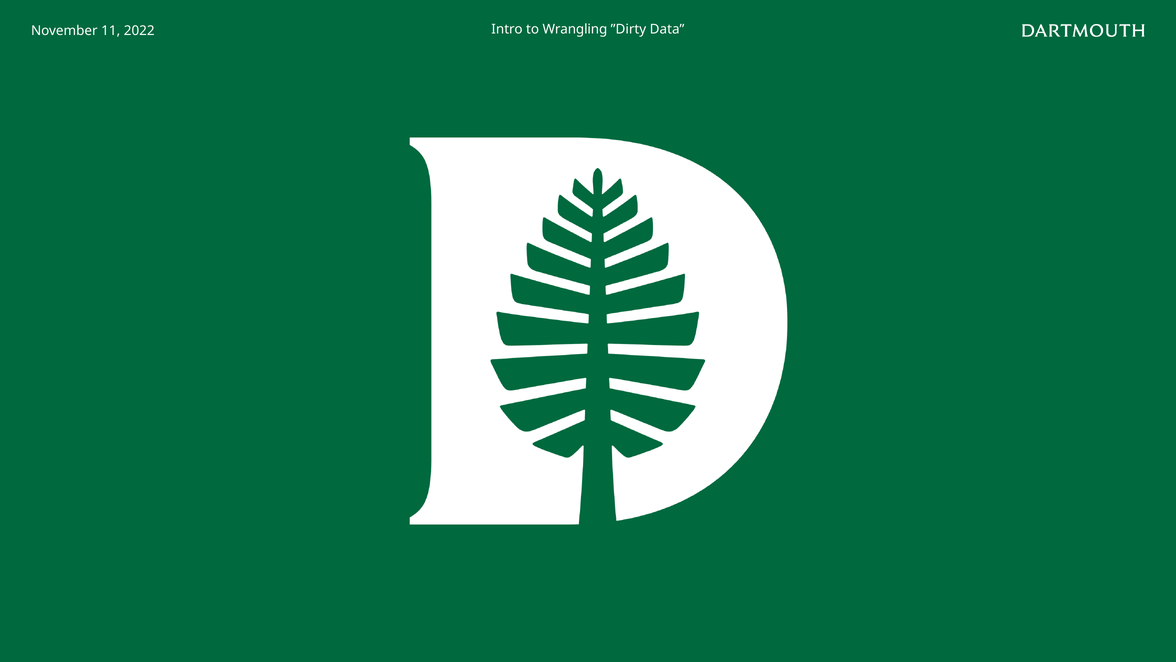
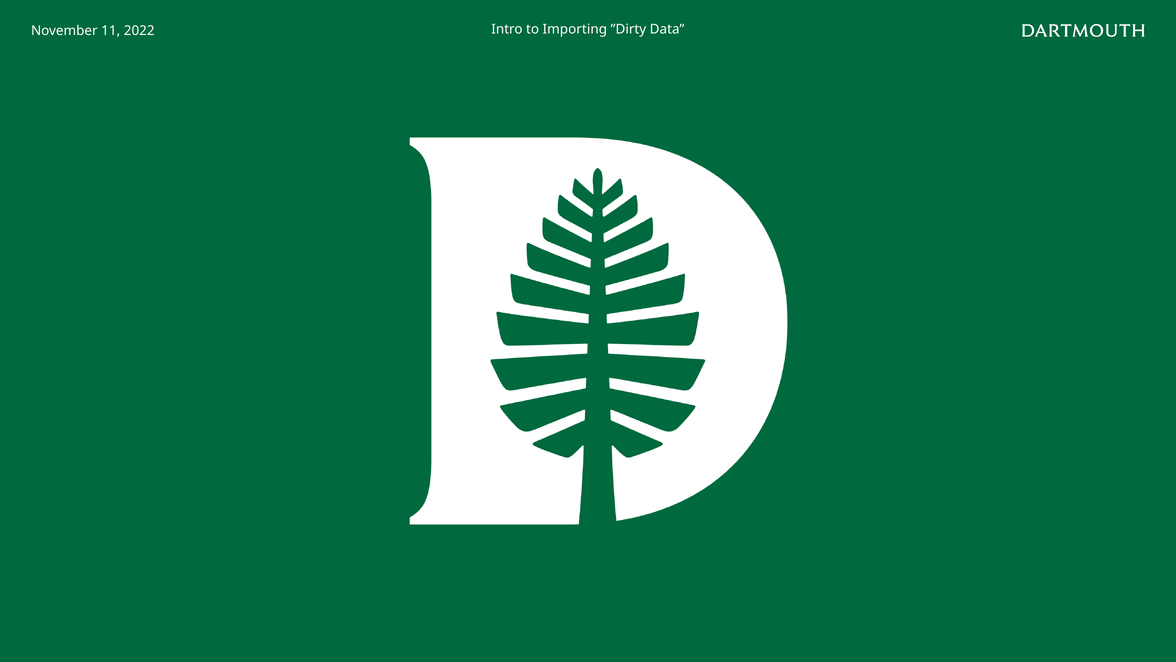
Wrangling: Wrangling -> Importing (575, 29)
